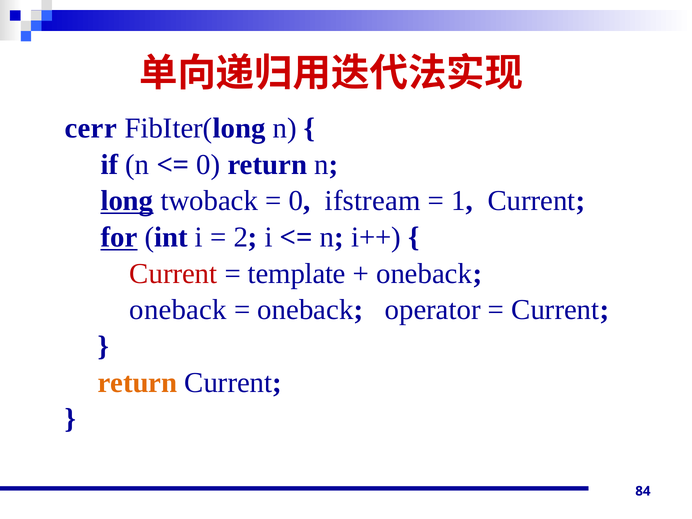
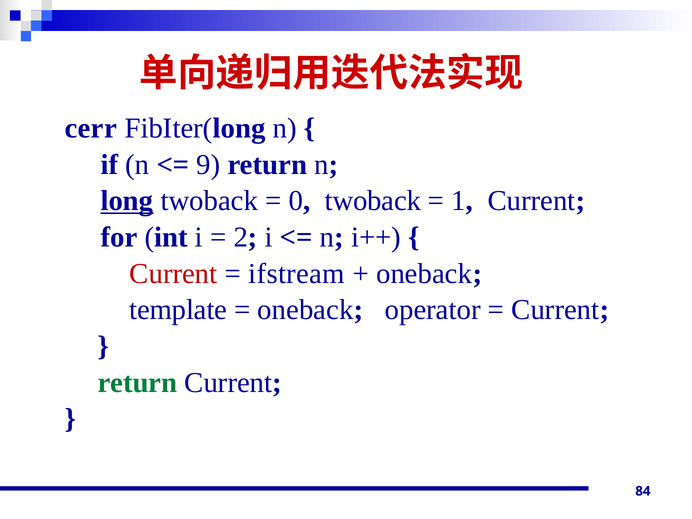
0: 0 -> 9 (208, 165)
0 ifstream: ifstream -> twoback (373, 201)
for underline: present -> none (119, 237)
template: template -> ifstream (297, 274)
oneback: oneback -> template (178, 310)
return colour: orange -> green (137, 383)
